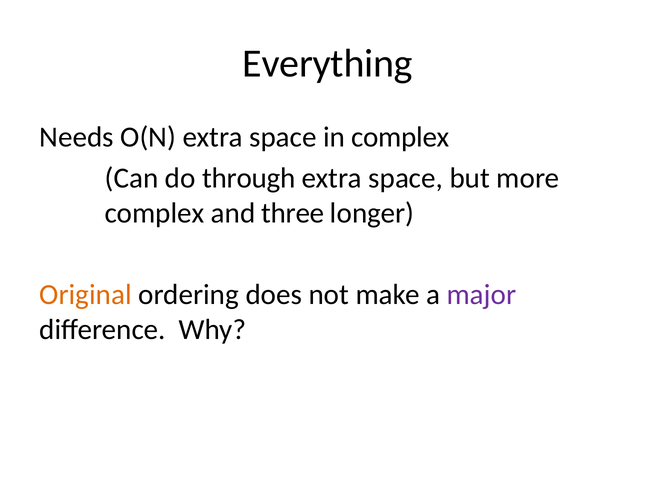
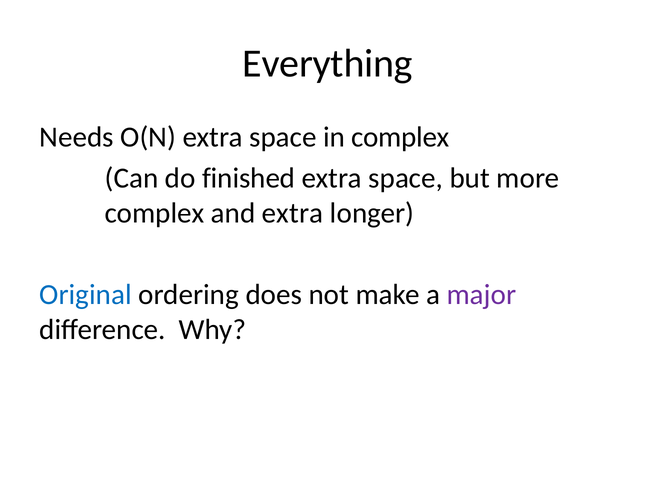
through: through -> finished (249, 178)
and three: three -> extra (293, 213)
Original colour: orange -> blue (85, 295)
